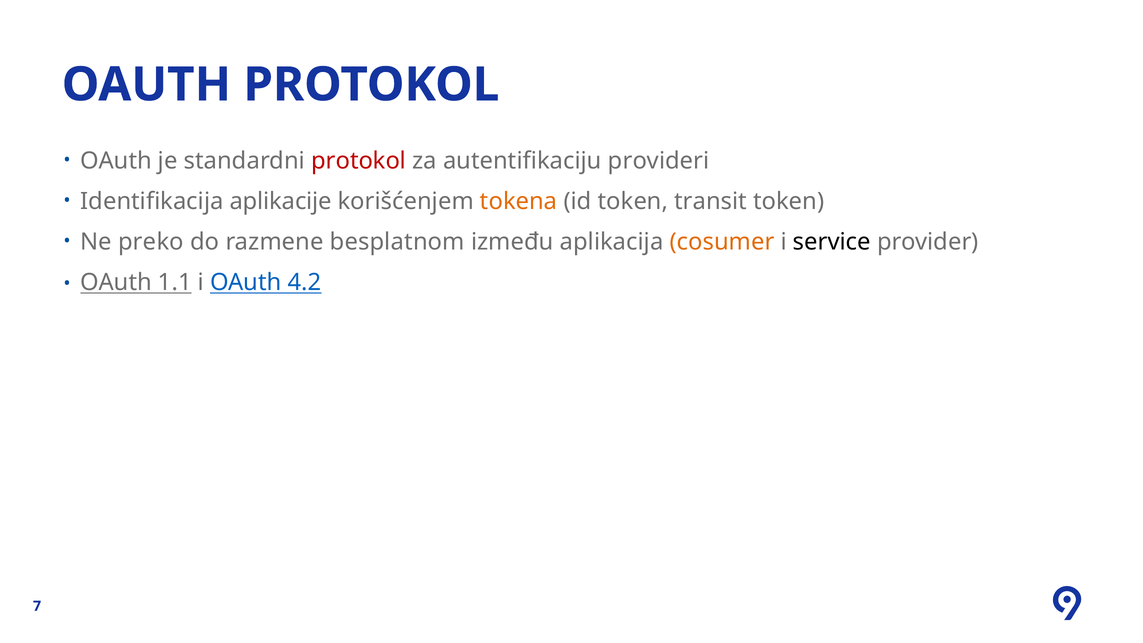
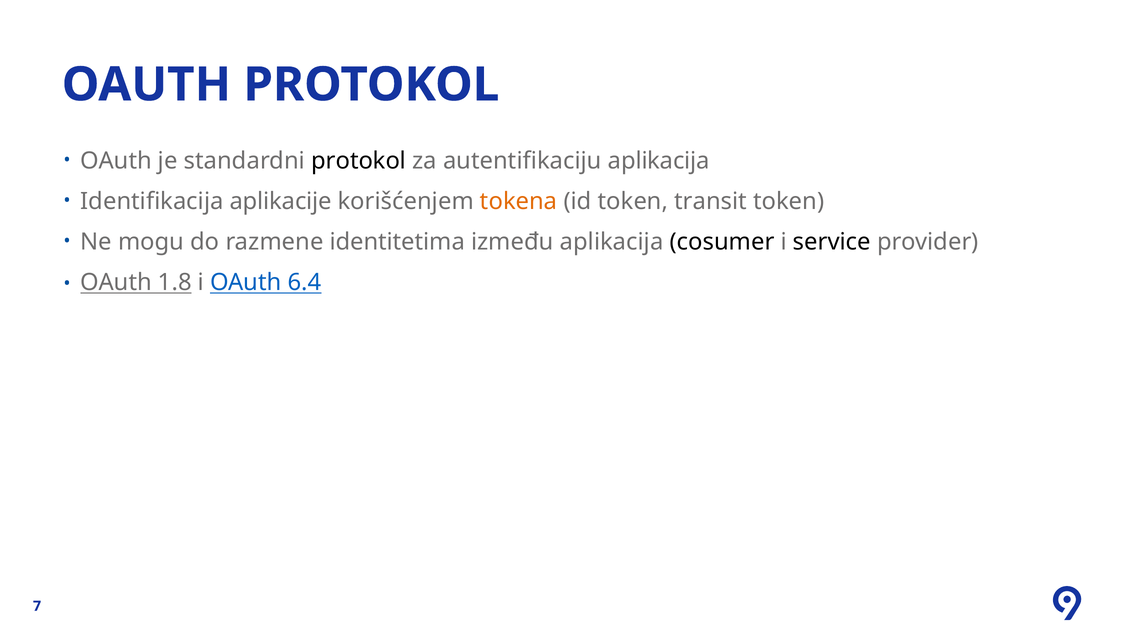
protokol colour: red -> black (359, 161)
autentifikaciju provideri: provideri -> aplikacija (659, 161)
preko: preko -> mogu (151, 242)
besplatnom: besplatnom -> identitetima (397, 242)
cosumer colour: orange -> black (722, 242)
1.1: 1.1 -> 1.8 (175, 282)
4.2: 4.2 -> 6.4 (305, 282)
